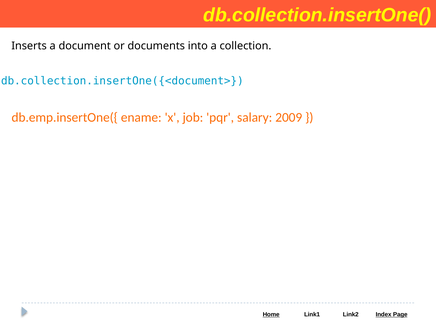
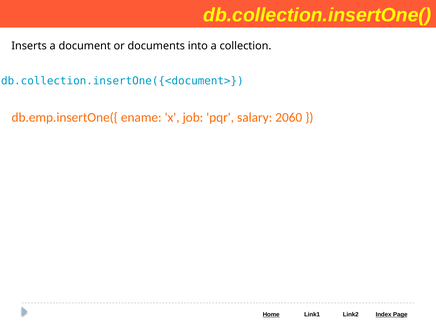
2009: 2009 -> 2060 (289, 118)
